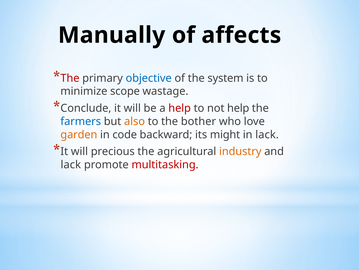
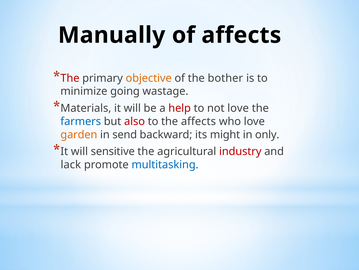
objective colour: blue -> orange (149, 78)
system: system -> bother (225, 78)
scope: scope -> going (125, 91)
Conclude: Conclude -> Materials (86, 108)
not help: help -> love (238, 108)
also colour: orange -> red (135, 121)
the bother: bother -> affects (198, 121)
code: code -> send (125, 134)
in lack: lack -> only (267, 134)
precious: precious -> sensitive (113, 151)
industry colour: orange -> red (240, 151)
multitasking colour: red -> blue (165, 164)
